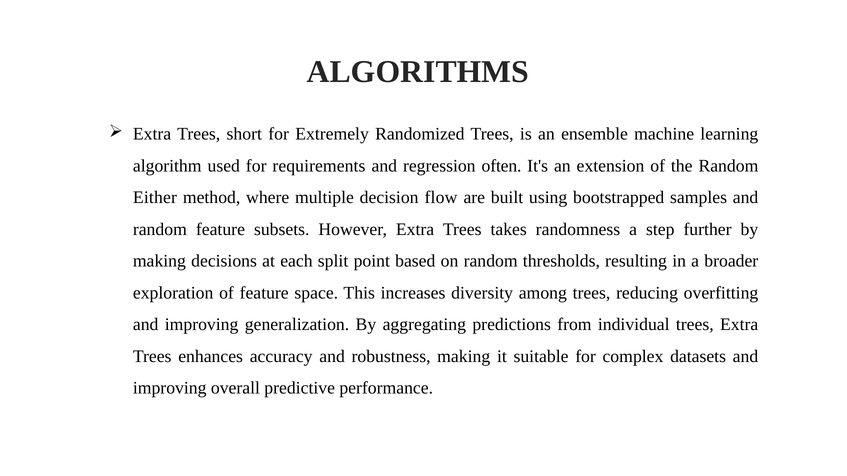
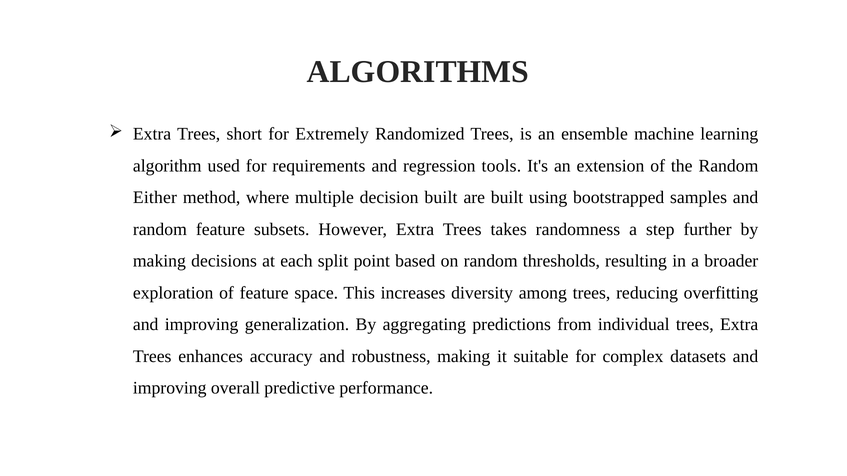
often: often -> tools (501, 166)
decision flow: flow -> built (441, 198)
